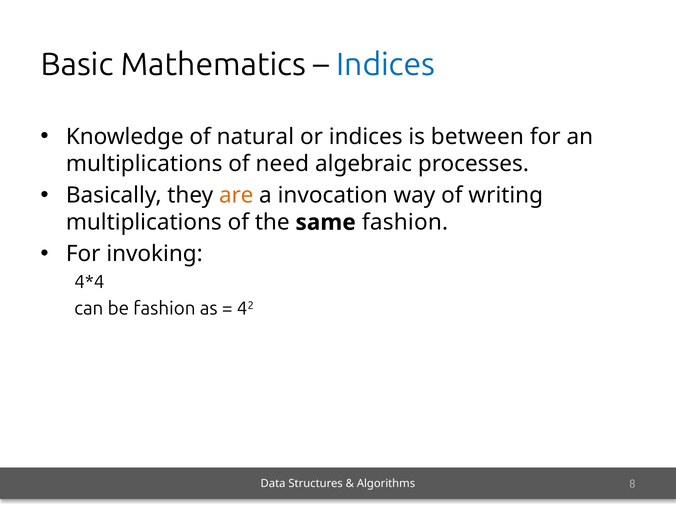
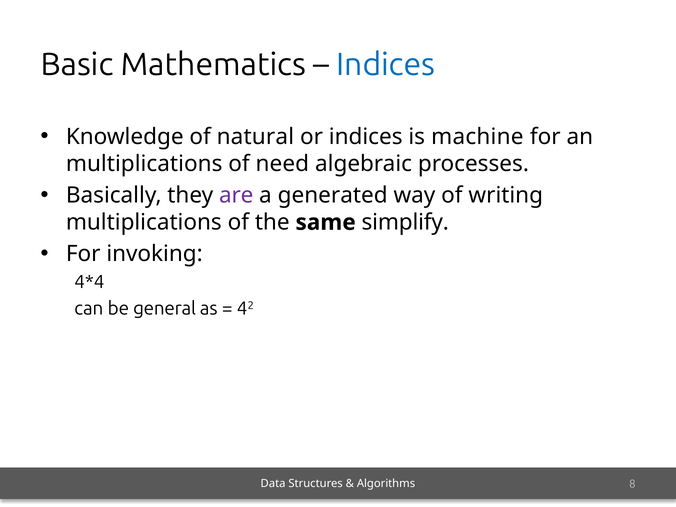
between: between -> machine (477, 137)
are colour: orange -> purple (236, 195)
invocation: invocation -> generated (333, 195)
same fashion: fashion -> simplify (405, 222)
be fashion: fashion -> general (165, 309)
